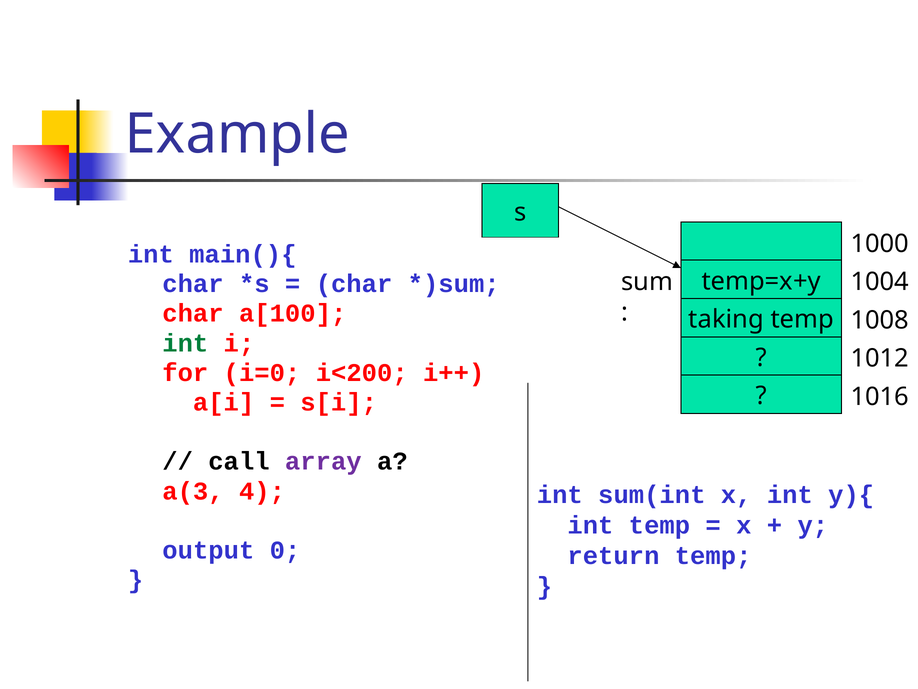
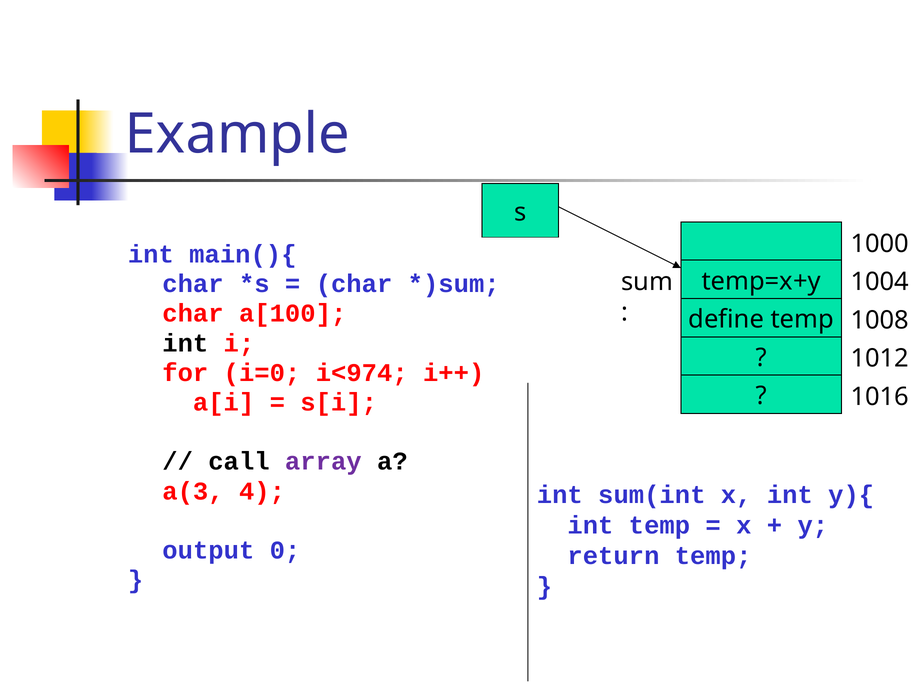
taking: taking -> define (726, 319)
int colour: green -> black (185, 343)
i<200: i<200 -> i<974 (362, 372)
